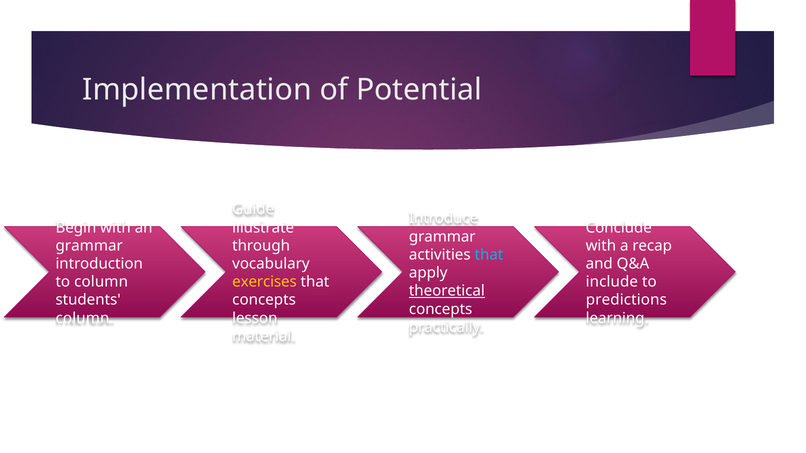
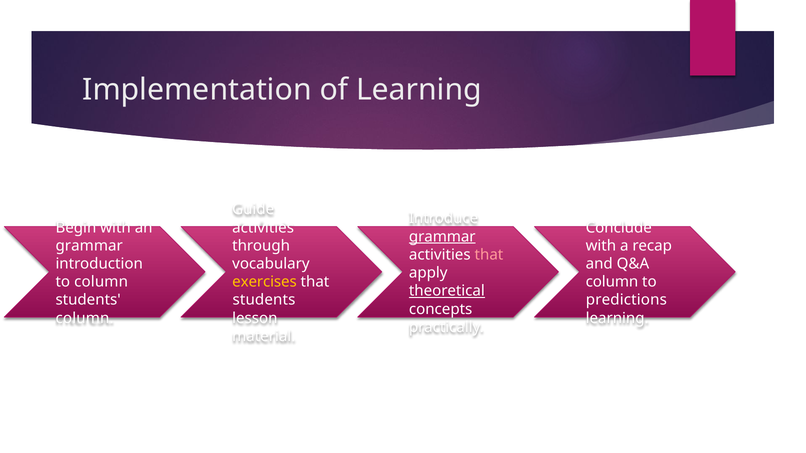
of Potential: Potential -> Learning (419, 90)
illustrate: illustrate -> activities (263, 228)
grammar underline: none -> present (442, 237)
that colour: light blue -> pink (489, 255)
include: include -> column (612, 282)
concepts: concepts -> students (264, 300)
